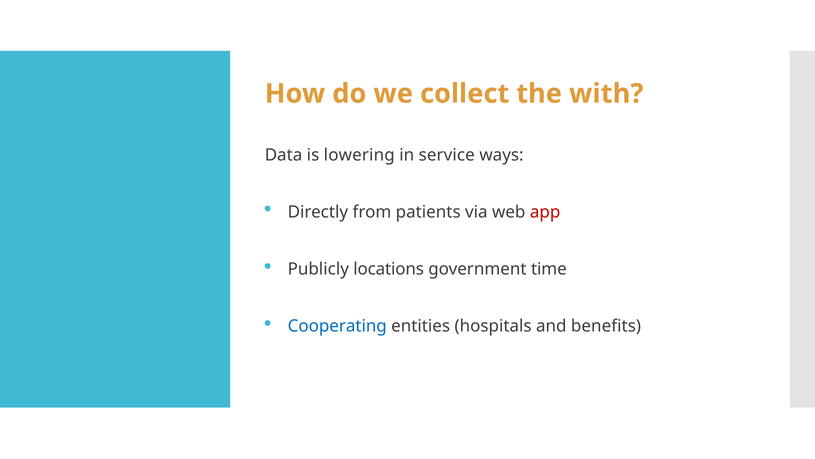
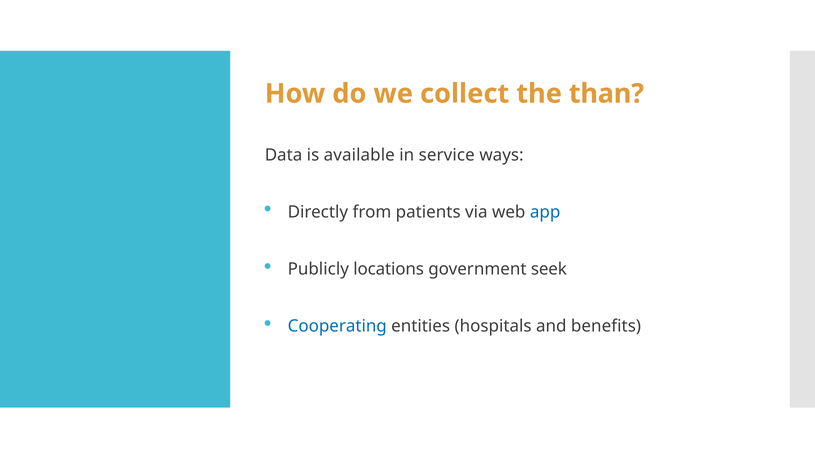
with: with -> than (606, 94)
lowering: lowering -> available (359, 155)
app colour: red -> blue (545, 212)
time: time -> seek (549, 269)
